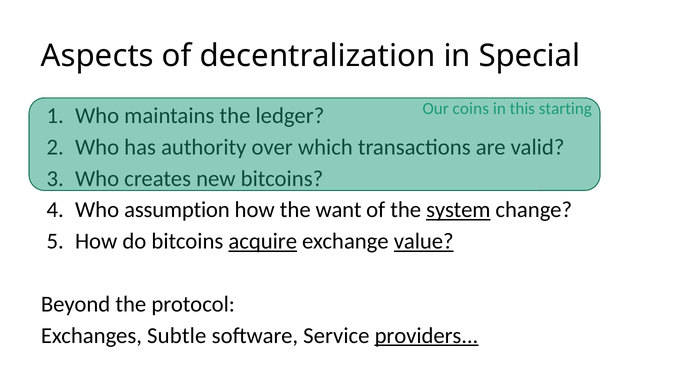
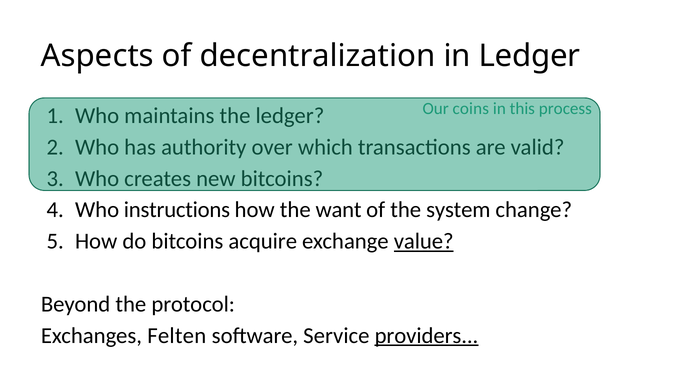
in Special: Special -> Ledger (530, 56)
starting: starting -> process (565, 109)
assumption: assumption -> instructions (177, 210)
system underline: present -> none (458, 210)
acquire underline: present -> none (263, 241)
Subtle: Subtle -> Felten (177, 335)
